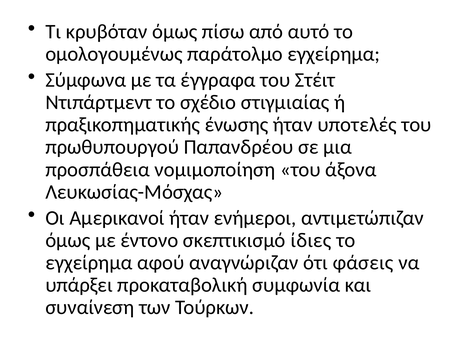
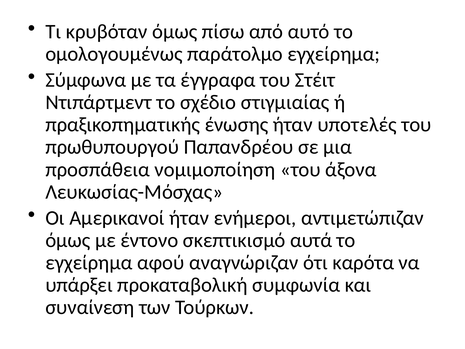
ίδιες: ίδιες -> αυτά (311, 240)
φάσεις: φάσεις -> καρότα (363, 262)
